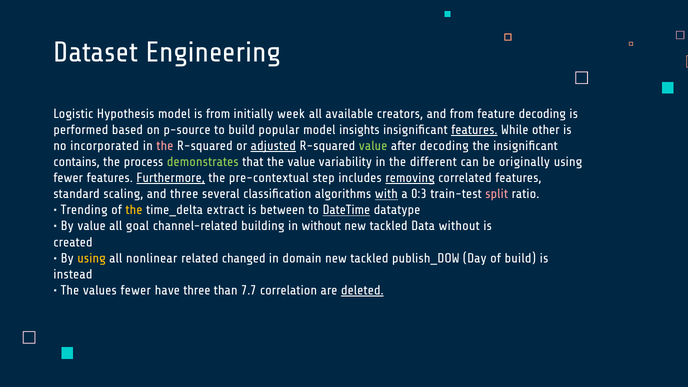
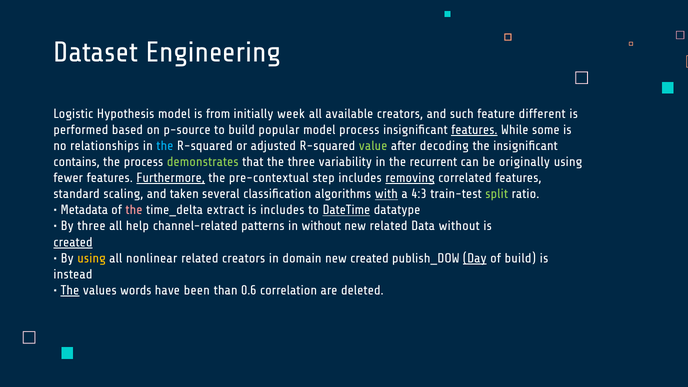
and from: from -> such (462, 114)
feature decoding: decoding -> different (542, 114)
model insights: insights -> process (359, 130)
other: other -> some (546, 130)
incorporated: incorporated -> relationships (105, 146)
the colour: pink -> light blue (165, 146)
adjusted underline: present -> none (273, 146)
the value: value -> three (301, 162)
different: different -> recurrent (433, 162)
and three: three -> taken (184, 194)
0:3: 0:3 -> 4:3 (419, 194)
split colour: pink -> light green (497, 194)
Trending: Trending -> Metadata (84, 210)
the colour: yellow -> pink (134, 210)
is between: between -> includes (282, 210)
By value: value -> three (91, 226)
goal: goal -> help (137, 226)
building: building -> patterns (263, 226)
tackled: tackled -> related (389, 226)
created underline: none -> present (73, 242)
related changed: changed -> creators (244, 258)
tackled: tackled -> created (369, 258)
Day underline: none -> present (475, 258)
The underline: none -> present (70, 290)
values fewer: fewer -> words (136, 290)
have three: three -> been (197, 290)
7.7: 7.7 -> 0.6 (249, 290)
deleted underline: present -> none (362, 290)
